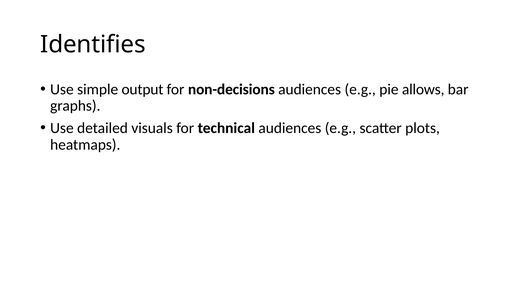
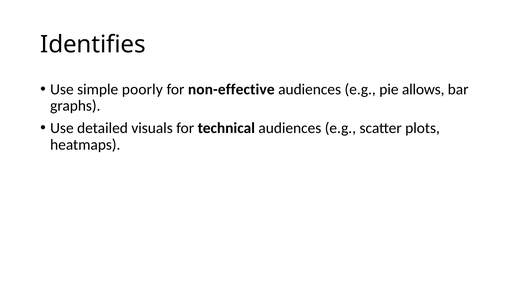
output: output -> poorly (142, 89)
non-decisions: non-decisions -> non-effective (231, 89)
